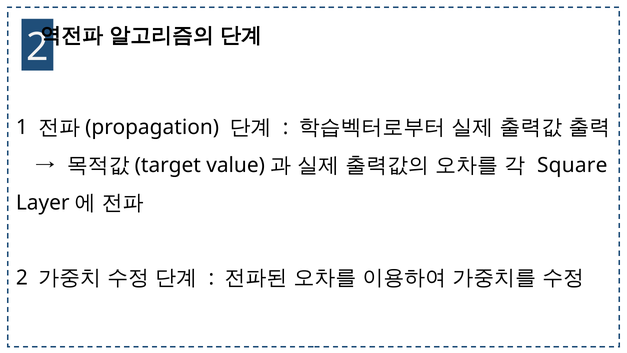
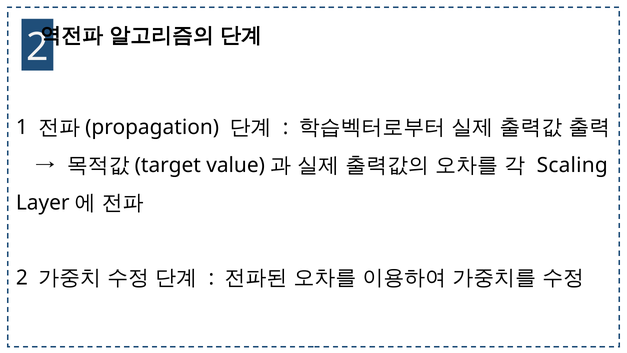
Square: Square -> Scaling (572, 165)
